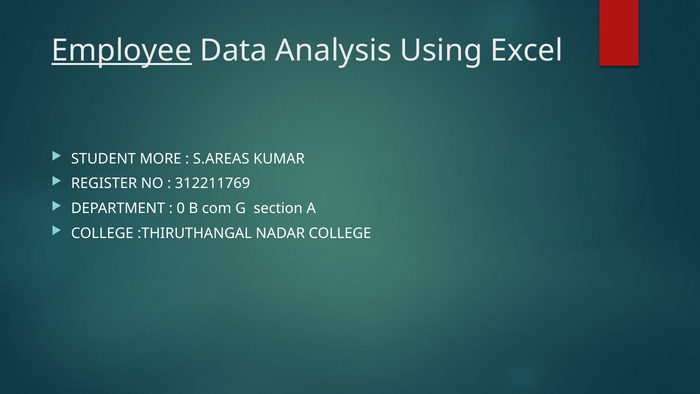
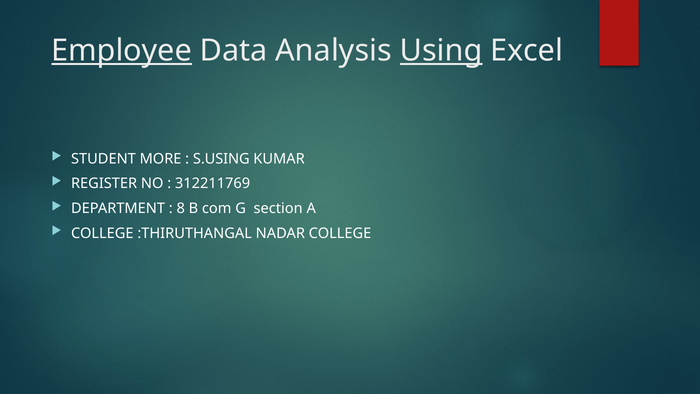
Using underline: none -> present (441, 51)
S.AREAS: S.AREAS -> S.USING (221, 159)
0: 0 -> 8 (181, 208)
